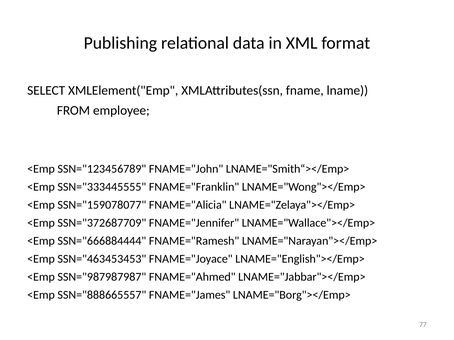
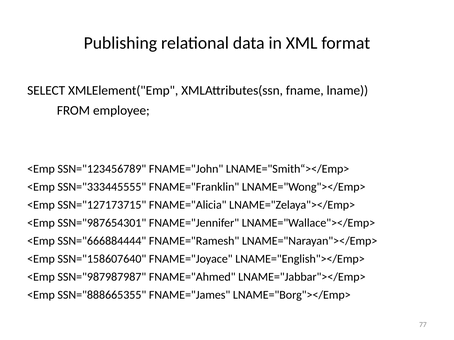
SSN="159078077: SSN="159078077 -> SSN="127173715 (102, 205)
SSN="372687709: SSN="372687709 -> SSN="987654301 (102, 223)
SSN="463453453: SSN="463453453 -> SSN="158607640 (102, 259)
SSN="888665557: SSN="888665557 -> SSN="888665355 (102, 295)
